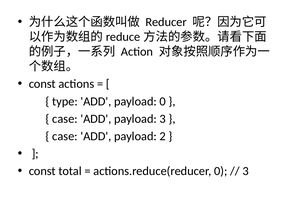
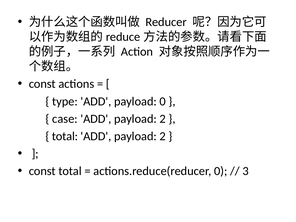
3: 3 -> 2 (163, 119)
case: case -> total (65, 136)
